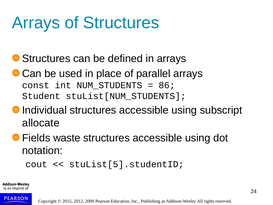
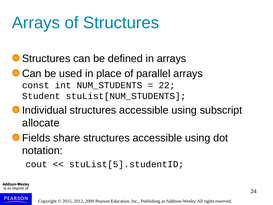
86: 86 -> 22 (167, 85)
waste: waste -> share (67, 138)
